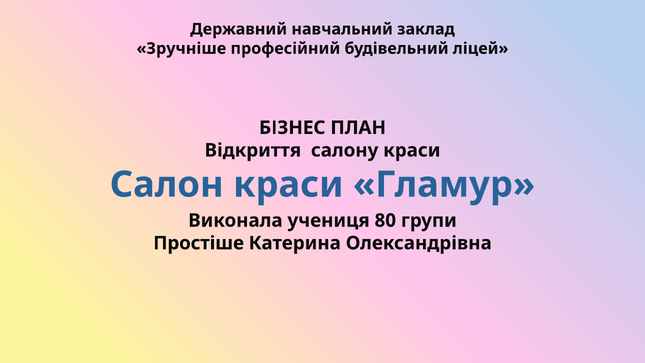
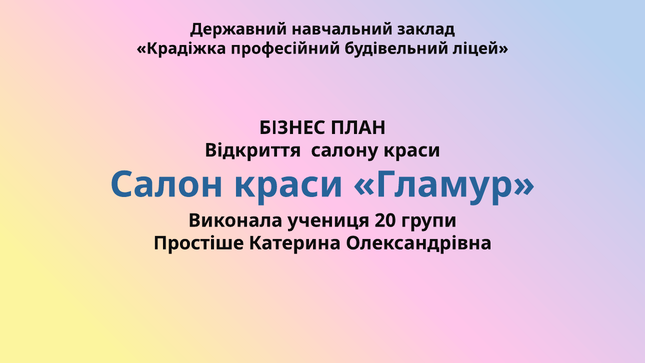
Зручніше: Зручніше -> Крадіжка (181, 48)
80: 80 -> 20 (385, 220)
